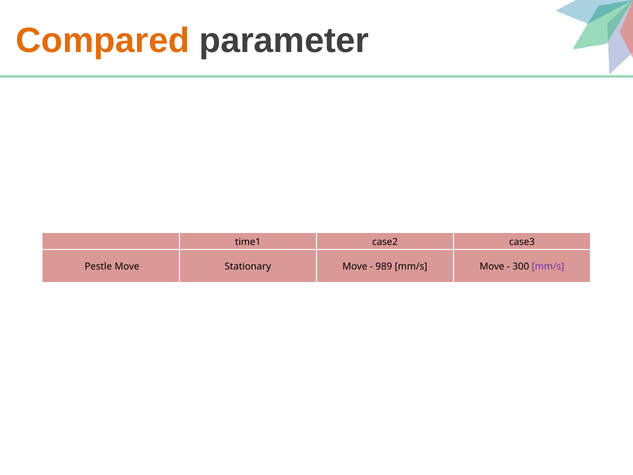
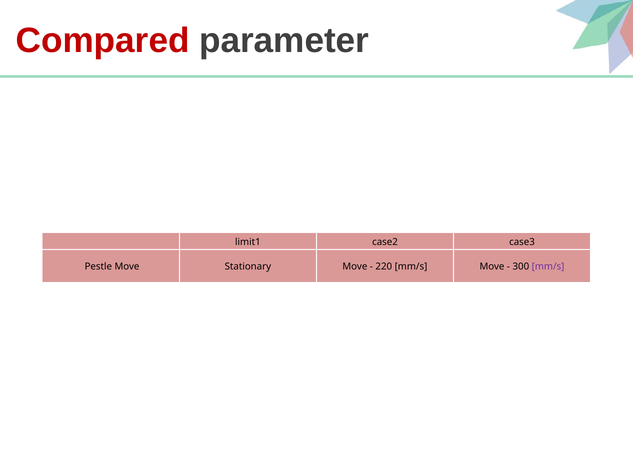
Compared colour: orange -> red (103, 41)
time1: time1 -> limit1 (248, 242)
989: 989 -> 220 (384, 267)
